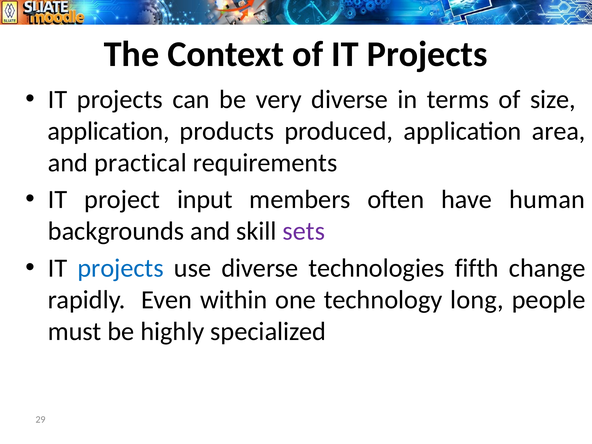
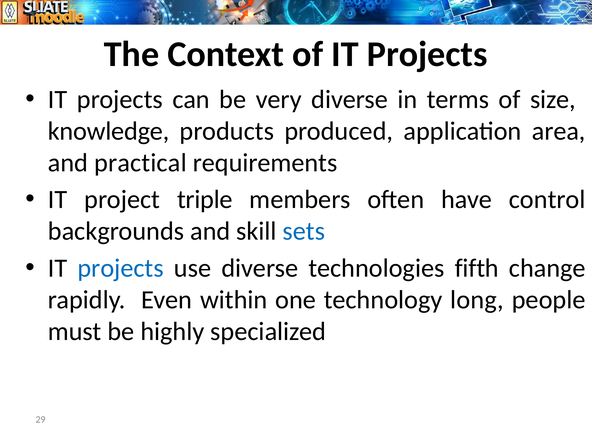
application: application -> knowledge (109, 131)
input: input -> triple (205, 200)
human: human -> control (547, 200)
sets colour: purple -> blue (304, 231)
